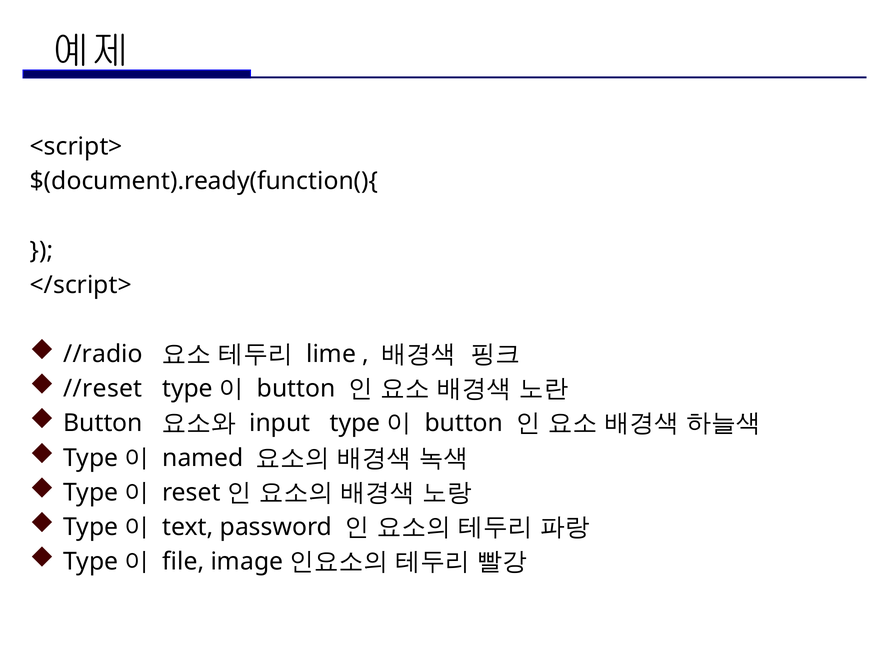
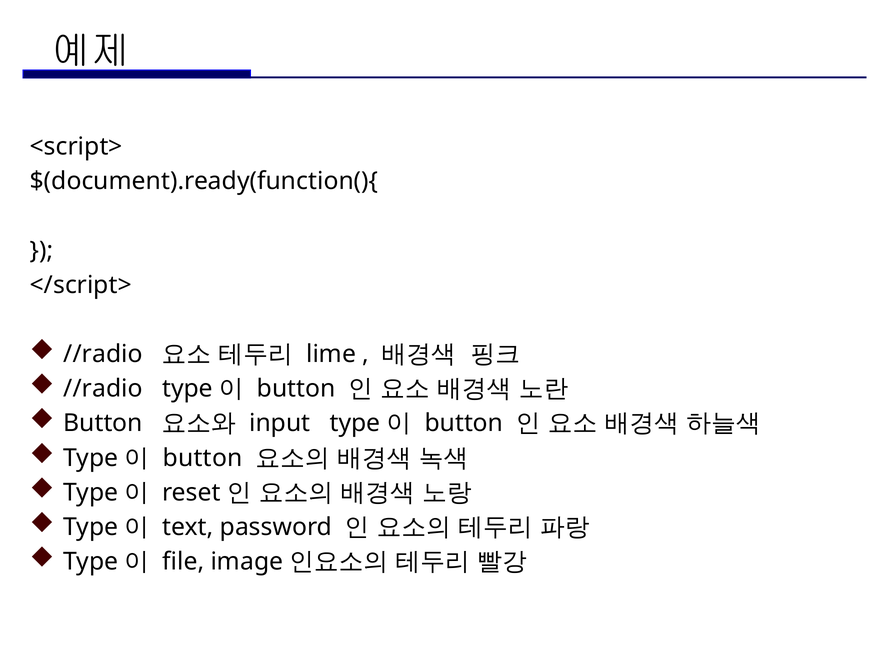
//reset: //reset -> //radio (103, 389)
named: named -> button (203, 458)
